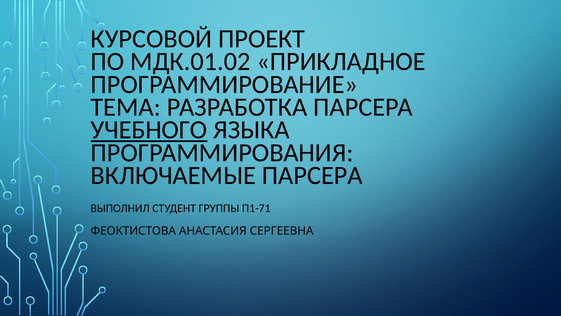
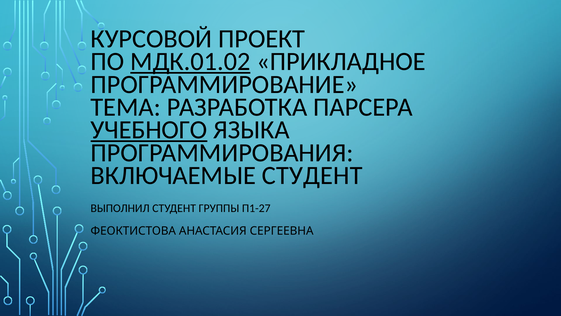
МДК.01.02 underline: none -> present (190, 62)
ВКЛЮЧАЕМЫЕ ПАРСЕРА: ПАРСЕРА -> СТУДЕНТ (312, 175)
П1-71: П1-71 -> П1-27 (256, 208)
